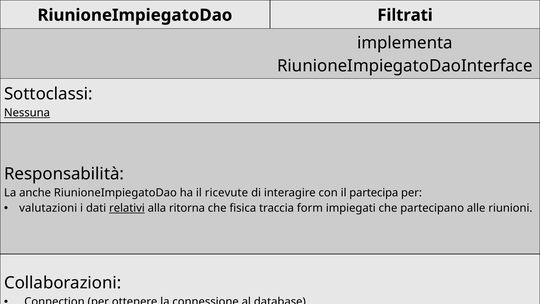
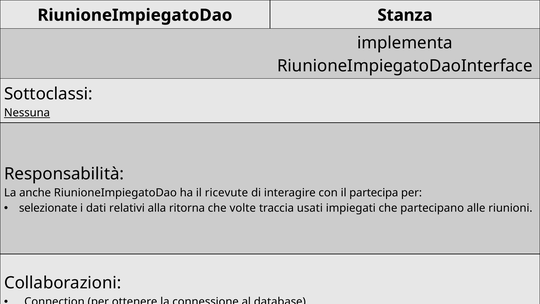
Filtrati: Filtrati -> Stanza (405, 15)
valutazioni: valutazioni -> selezionate (48, 208)
relativi underline: present -> none (127, 208)
fisica: fisica -> volte (243, 208)
form: form -> usati (310, 208)
